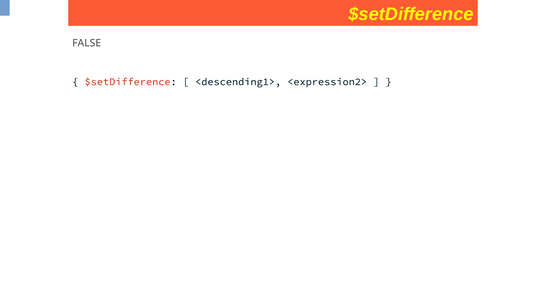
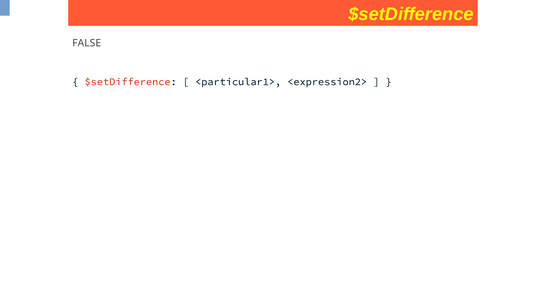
<descending1>: <descending1> -> <particular1> (238, 82)
